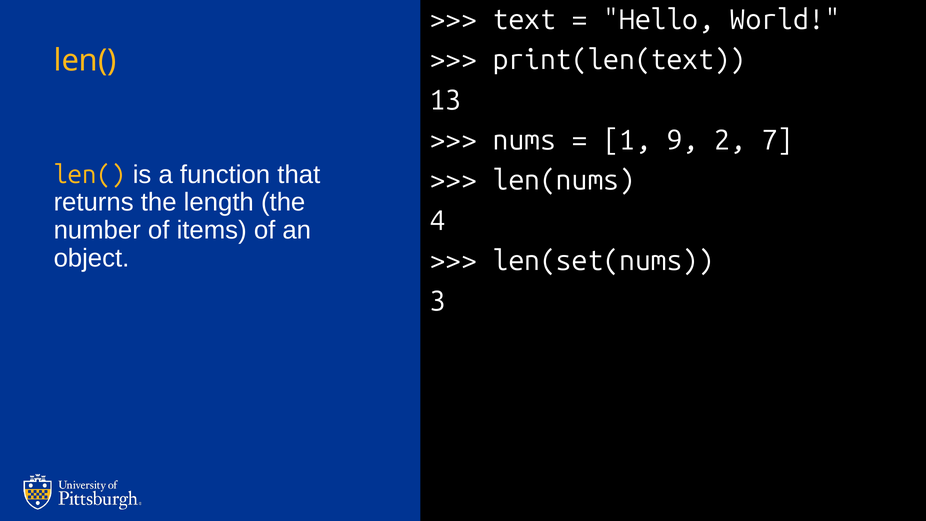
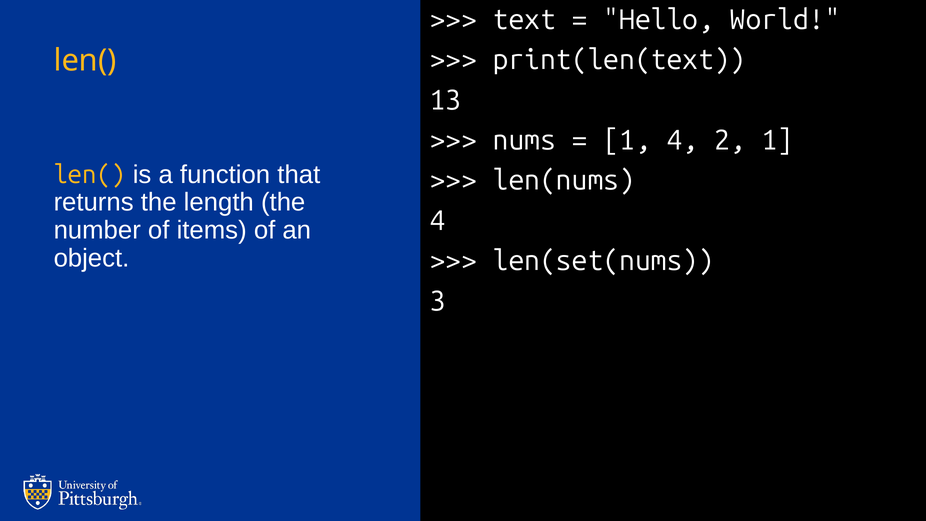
1 9: 9 -> 4 (682, 140)
2 7: 7 -> 1 (777, 140)
